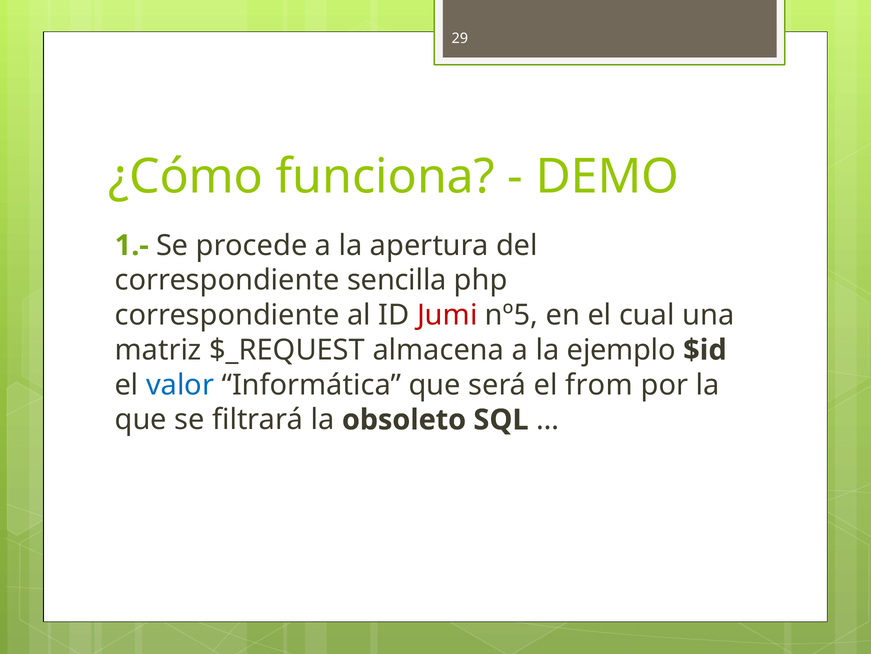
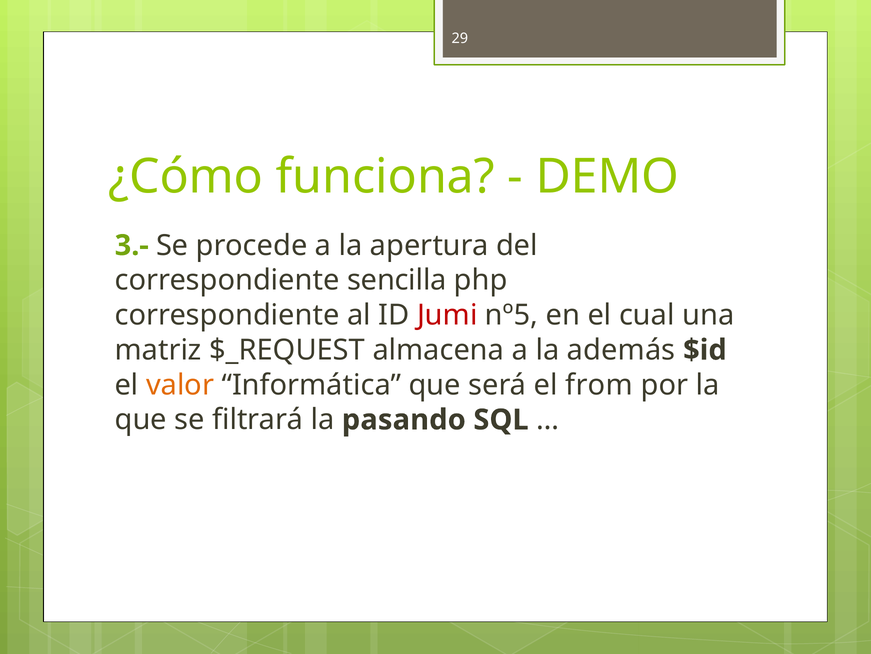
1.-: 1.- -> 3.- (132, 245)
ejemplo: ejemplo -> además (621, 350)
valor colour: blue -> orange (180, 385)
obsoleto: obsoleto -> pasando (404, 419)
